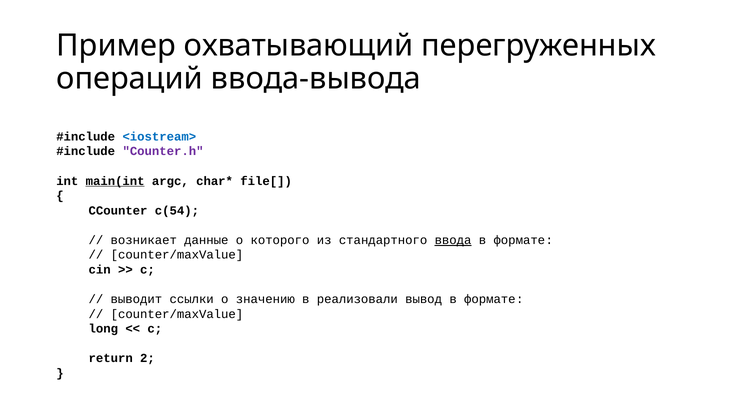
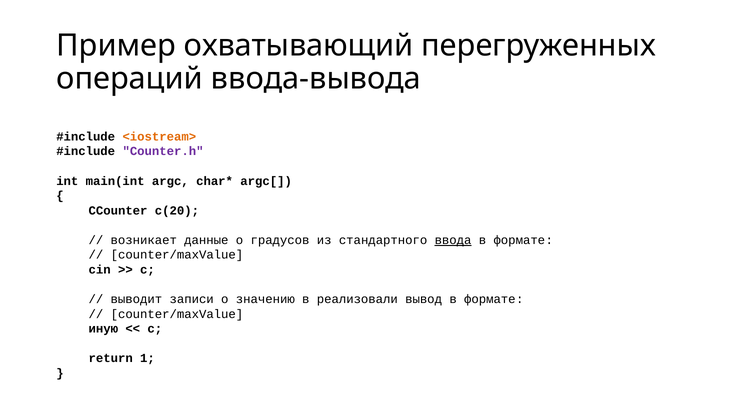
<iostream> colour: blue -> orange (159, 137)
main(int underline: present -> none (115, 181)
file[: file[ -> argc[ (266, 181)
c(54: c(54 -> c(20 (177, 210)
которого: которого -> градусов (280, 240)
ссылки: ссылки -> записи (192, 299)
long: long -> иную (103, 329)
2: 2 -> 1 (147, 358)
